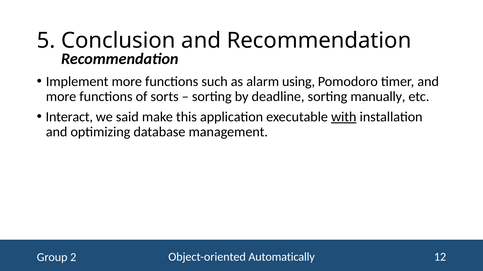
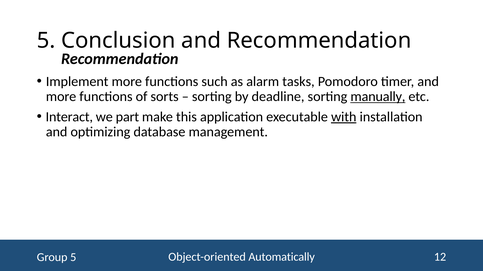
using: using -> tasks (298, 82)
manually underline: none -> present (378, 97)
said: said -> part (127, 117)
Group 2: 2 -> 5 (73, 258)
